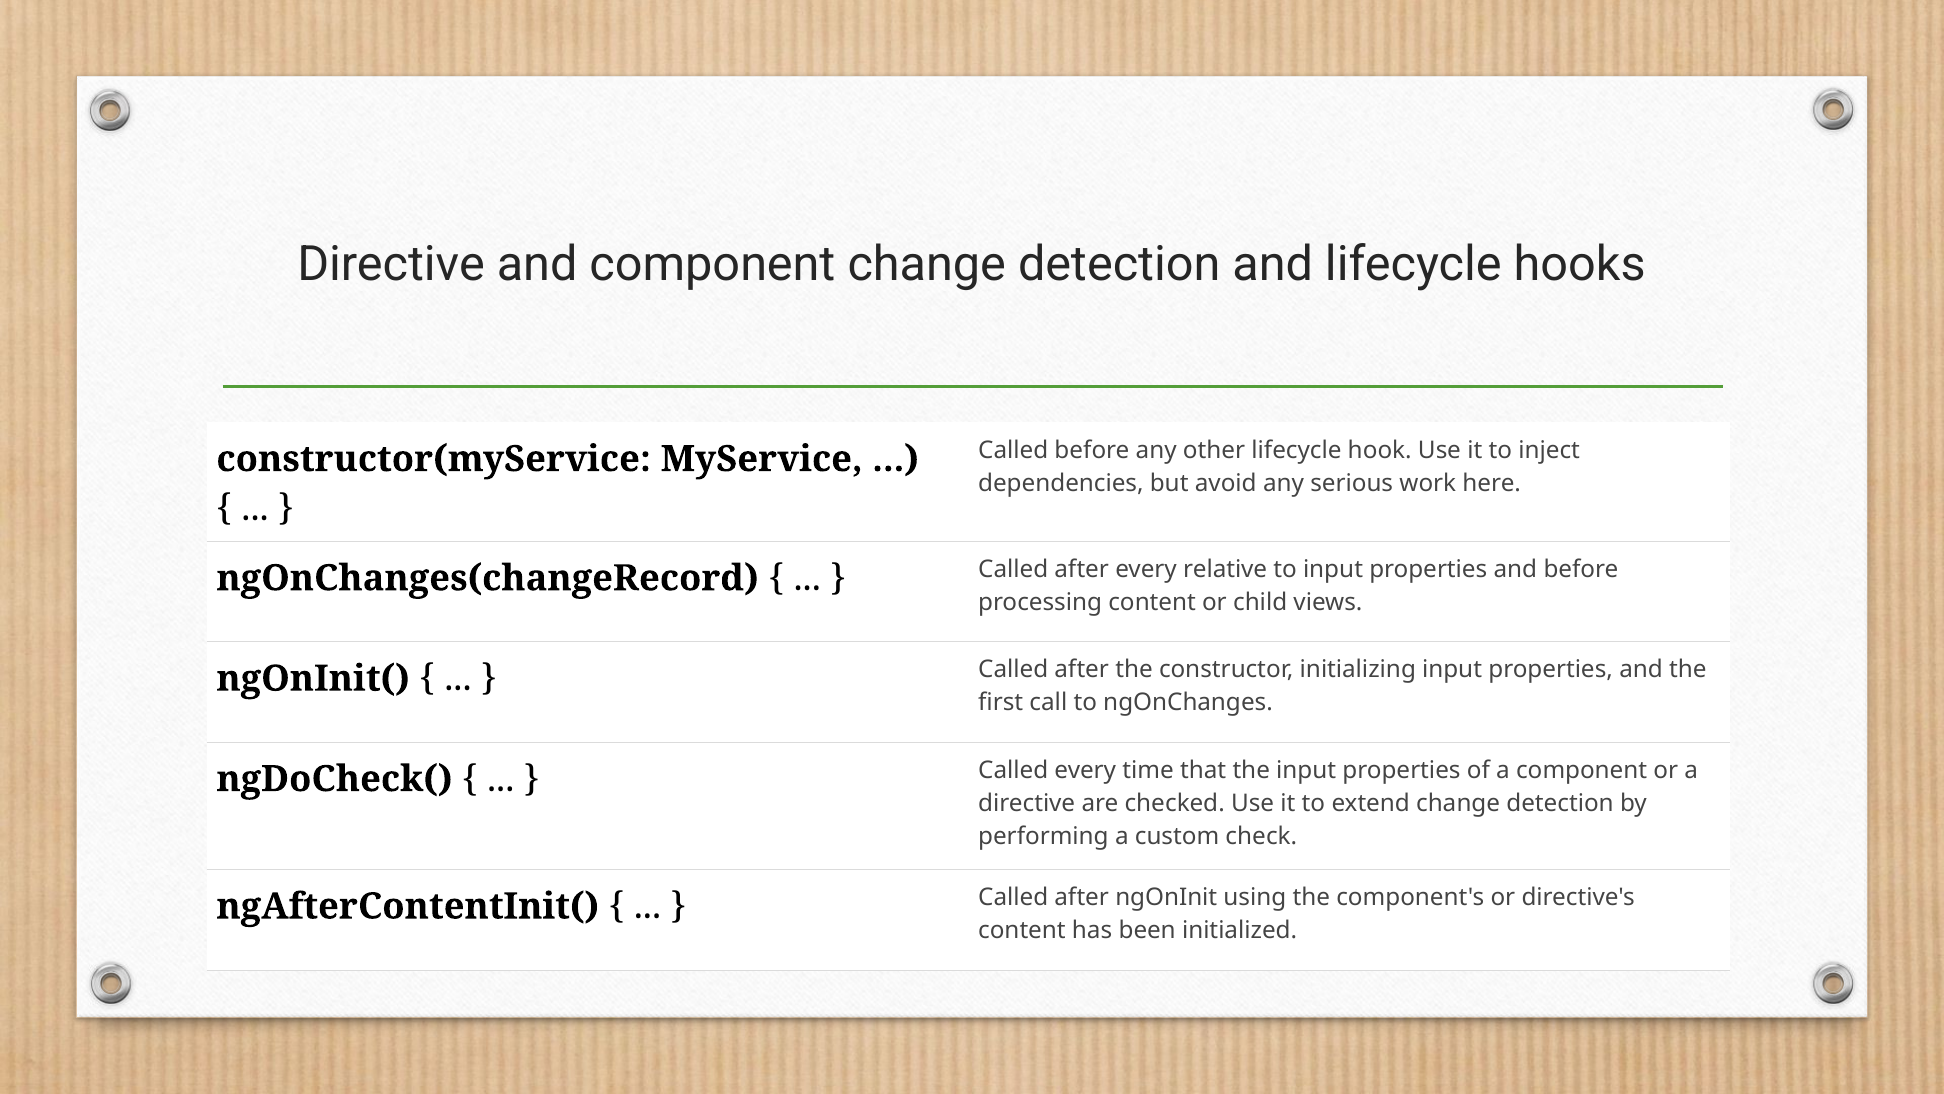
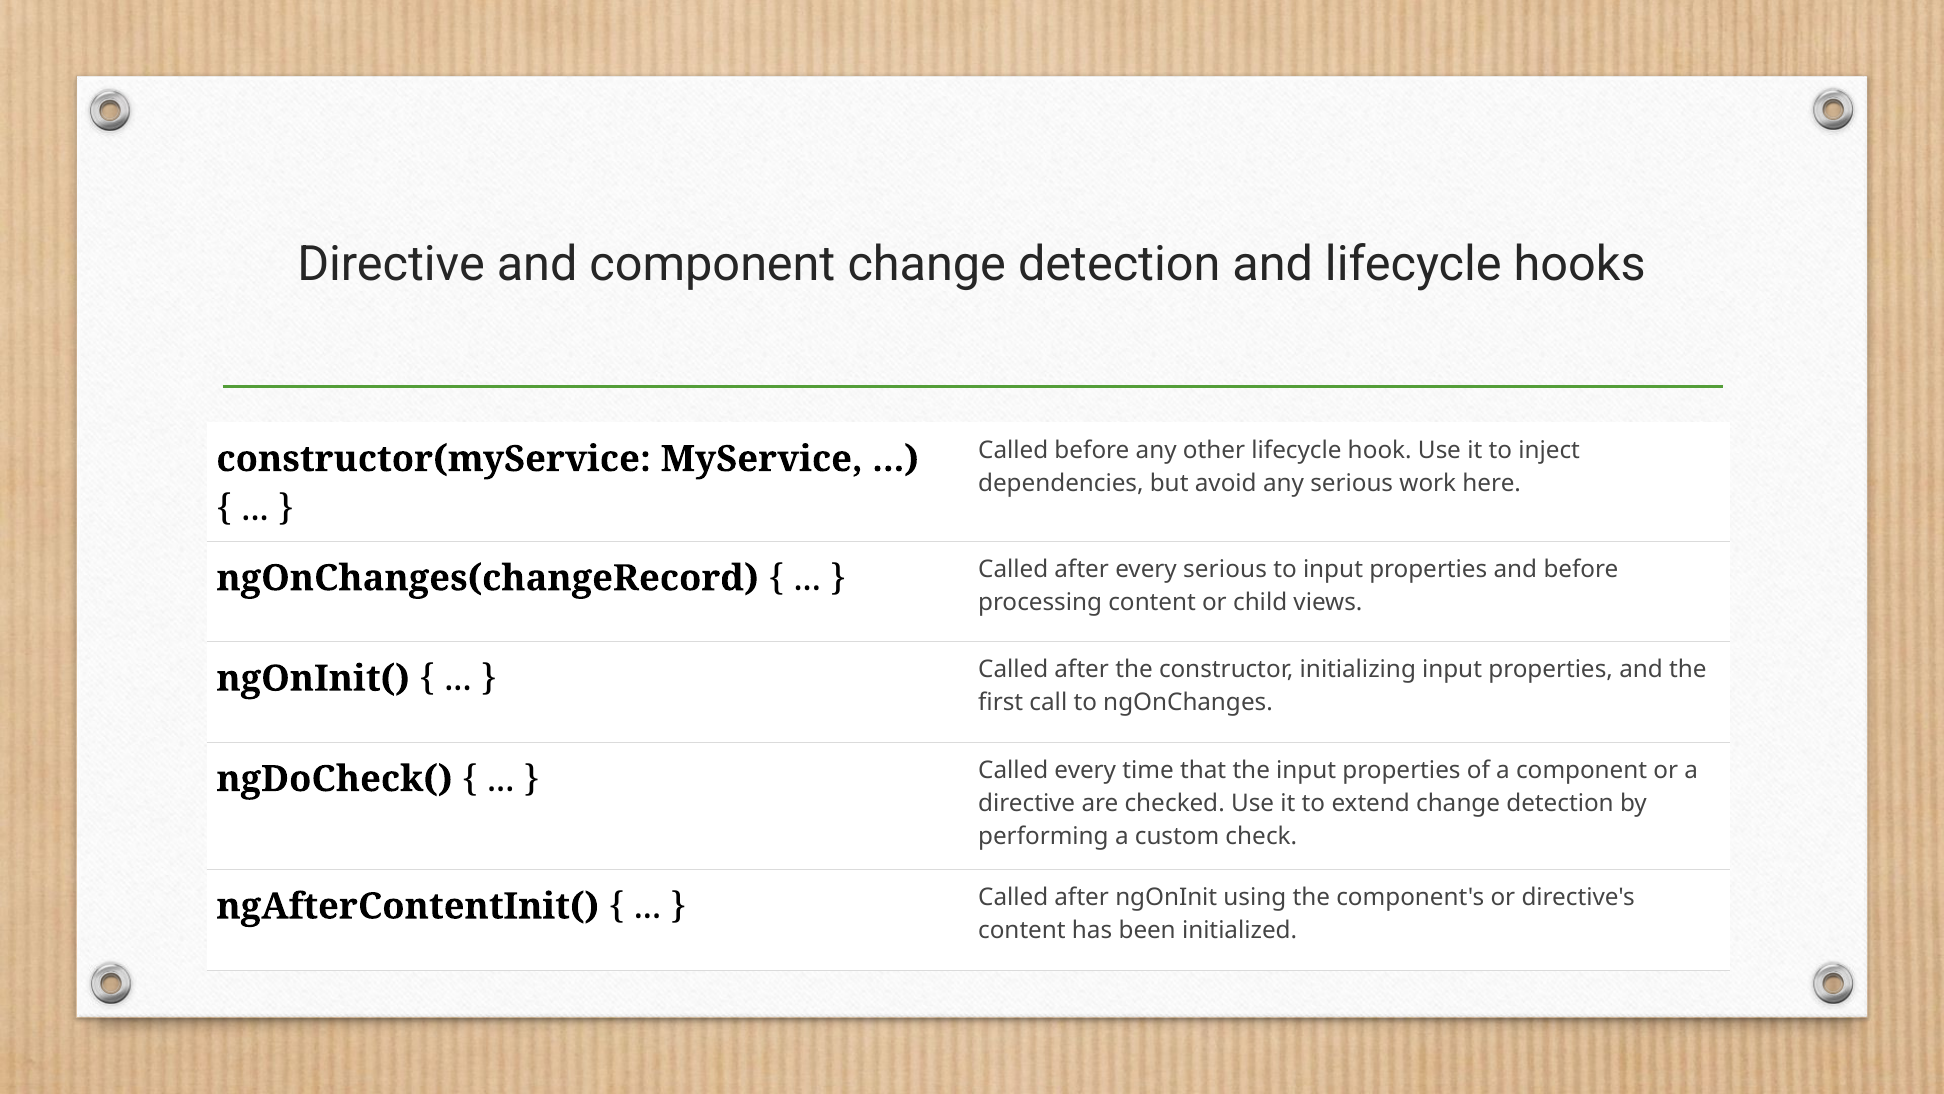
every relative: relative -> serious (1225, 569)
